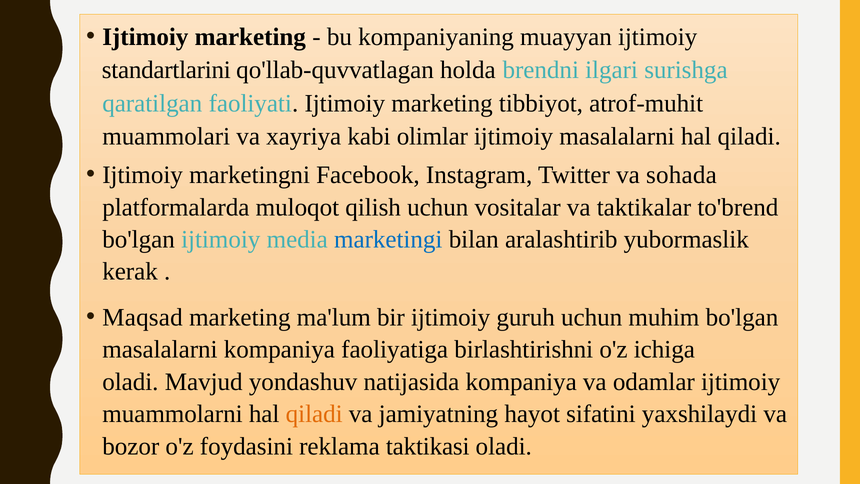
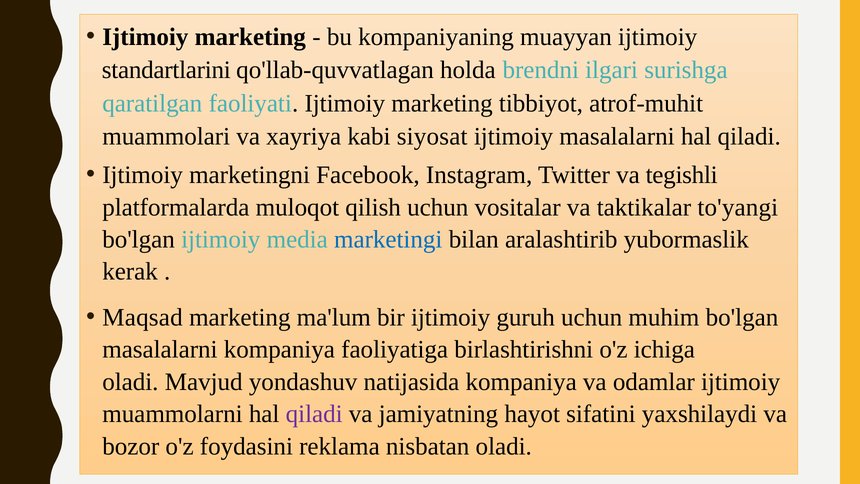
olimlar: olimlar -> siyosat (432, 136)
sohada: sohada -> tegishli (682, 175)
to'brend: to'brend -> to'yangi (738, 207)
qiladi colour: orange -> purple (314, 414)
taktikasi: taktikasi -> nisbatan (428, 446)
